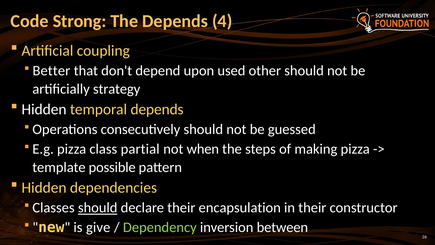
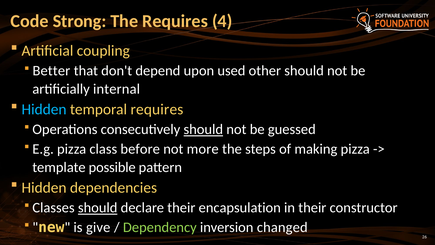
The Depends: Depends -> Requires (175, 21)
strategy: strategy -> internal (117, 89)
Hidden colour: white -> light blue (44, 109)
temporal depends: depends -> requires (157, 109)
should underline: none -> present (203, 129)
partial: partial -> before (140, 149)
when: when -> more (203, 149)
between: between -> changed (282, 227)
